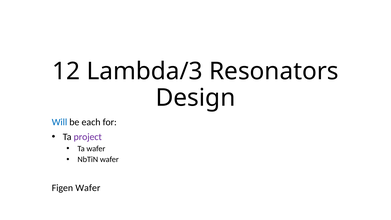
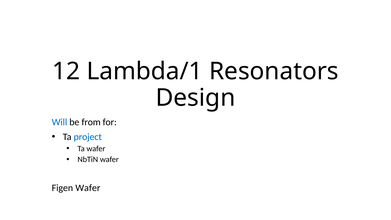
Lambda/3: Lambda/3 -> Lambda/1 (145, 71)
each: each -> from (91, 122)
project colour: purple -> blue (88, 137)
